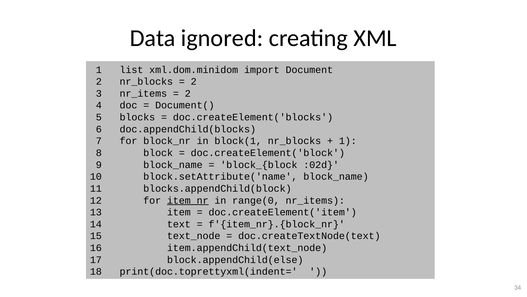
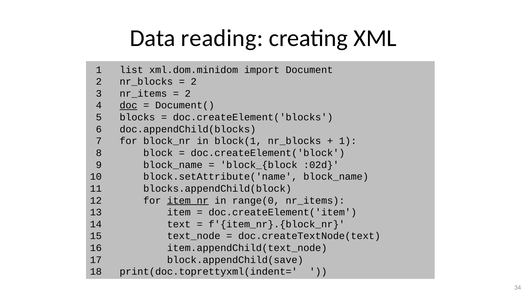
ignored: ignored -> reading (222, 38)
doc underline: none -> present (128, 105)
block.appendChild(else: block.appendChild(else -> block.appendChild(save (235, 259)
